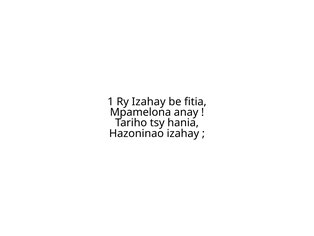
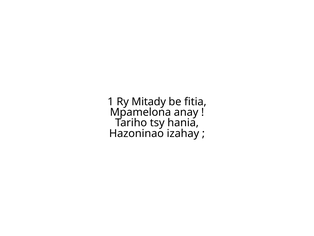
Ry Izahay: Izahay -> Mitady (149, 101)
